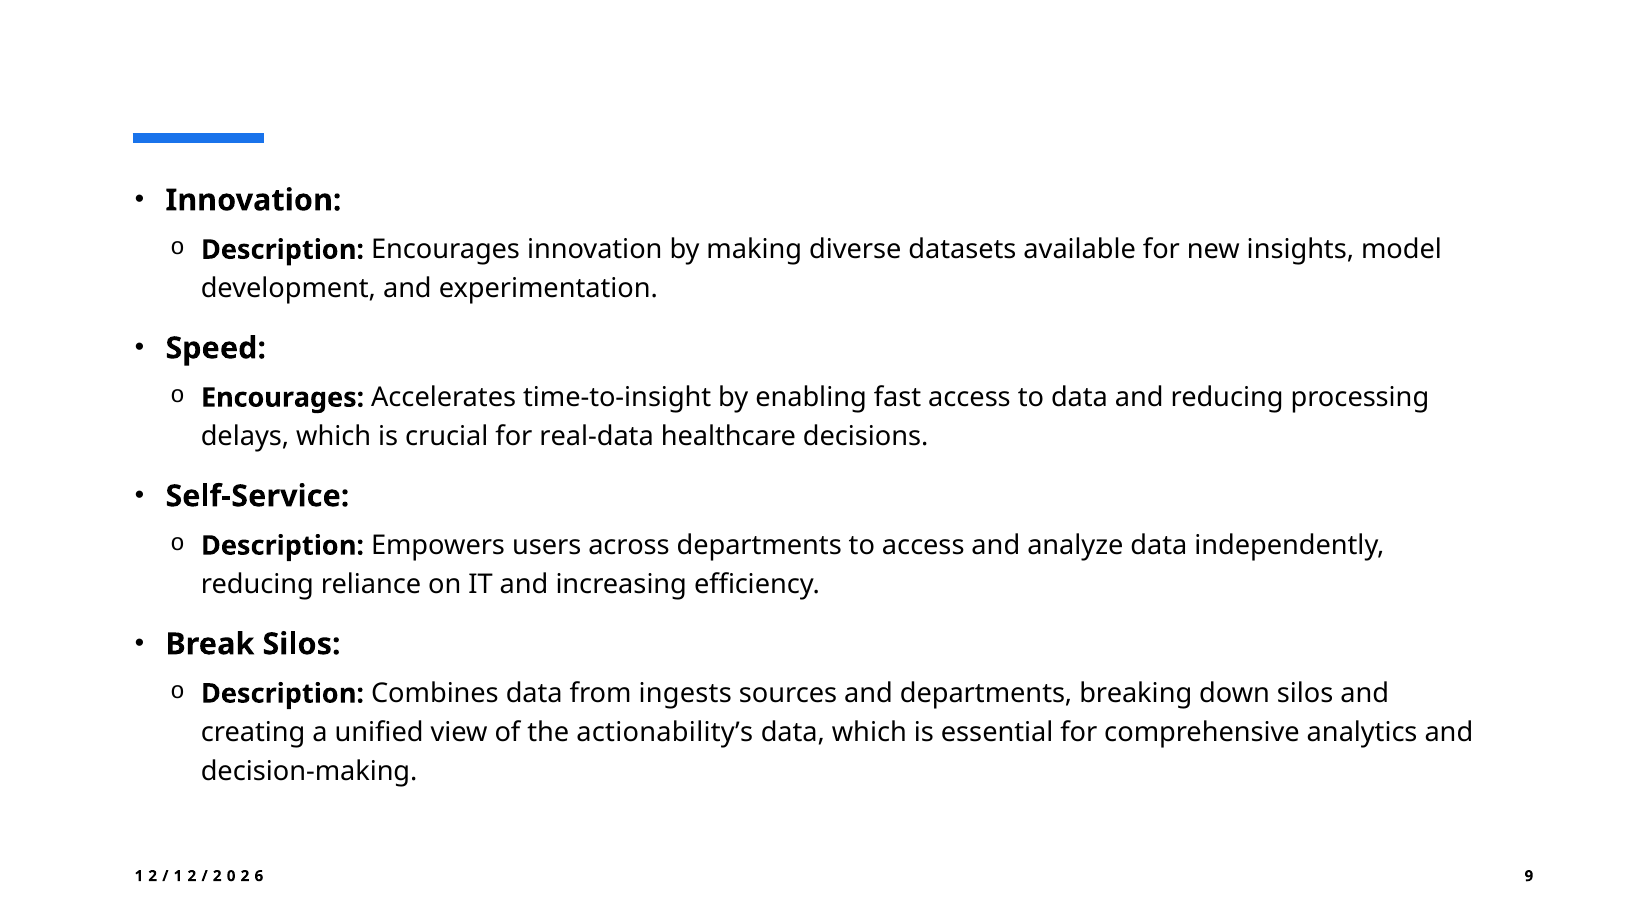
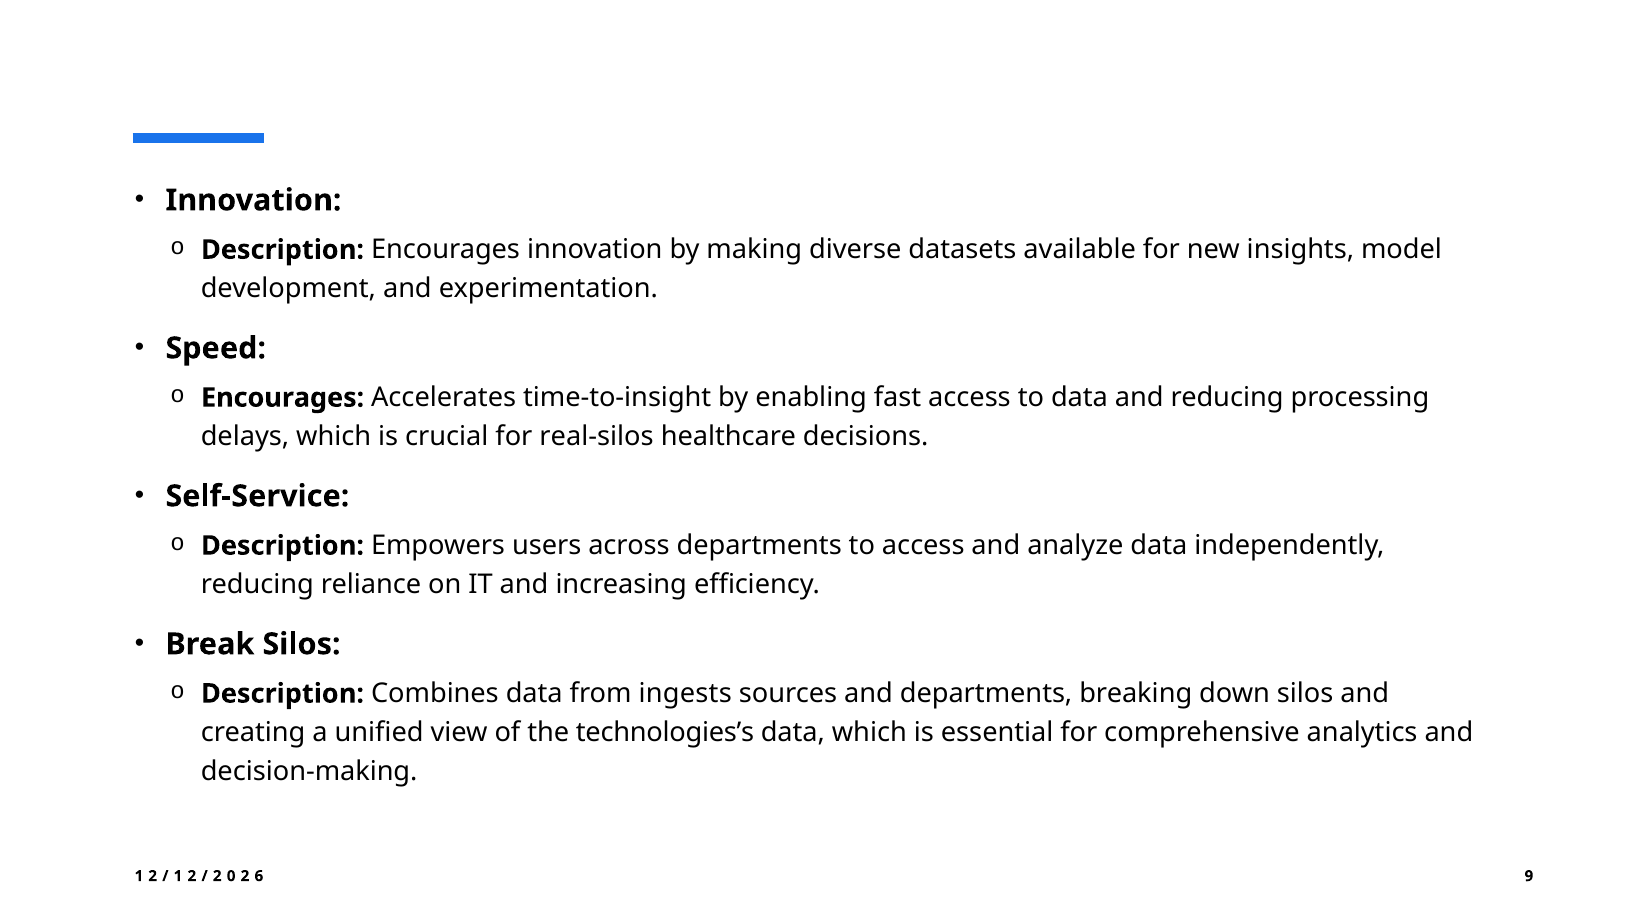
real-data: real-data -> real-silos (597, 437)
actionability’s: actionability’s -> technologies’s (665, 733)
